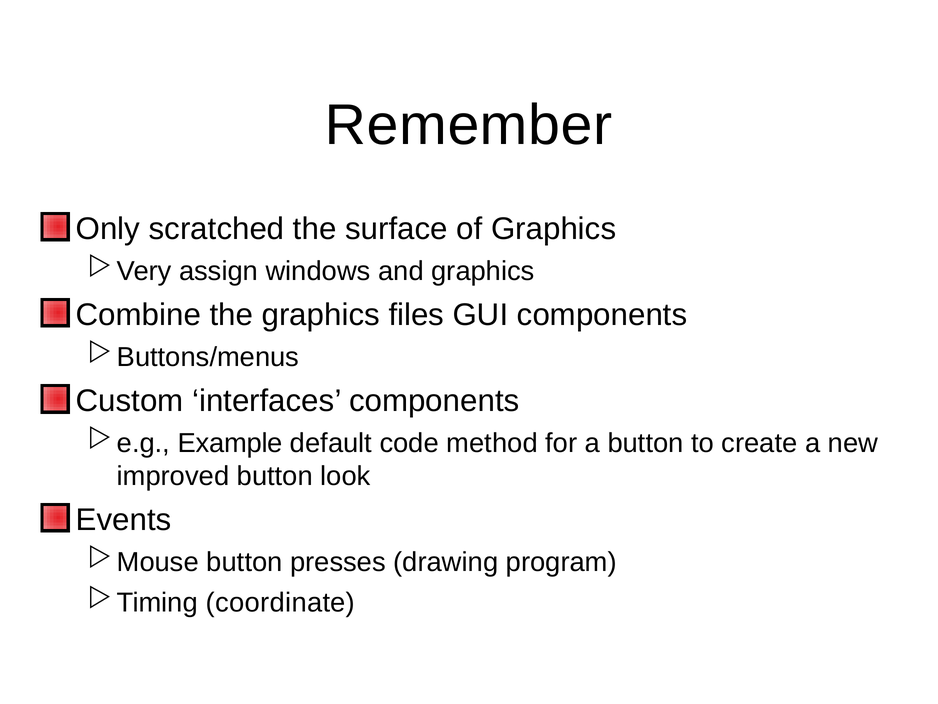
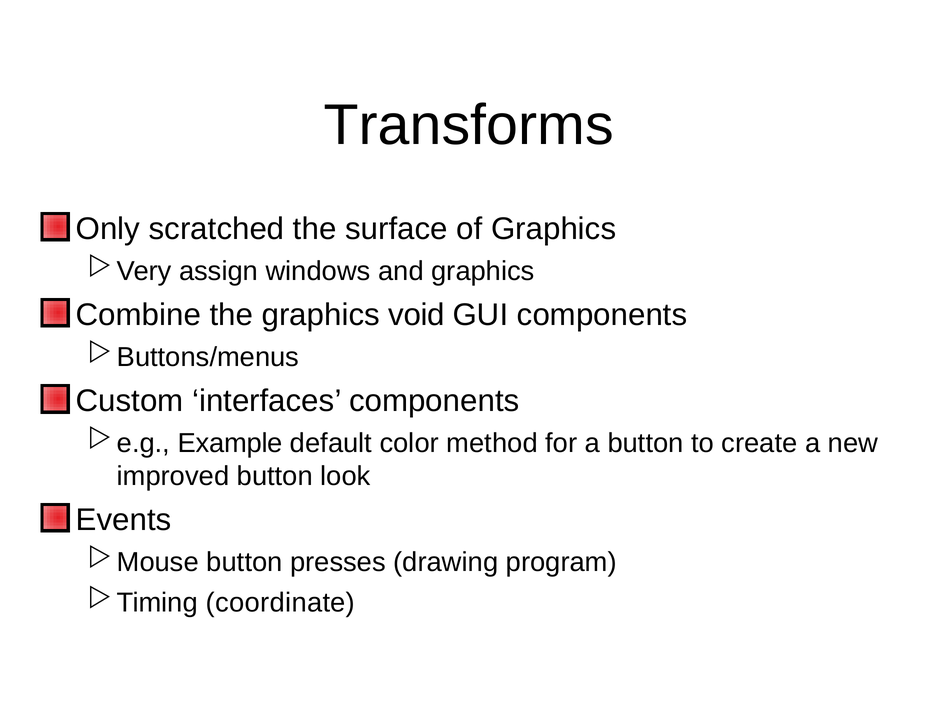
Remember: Remember -> Transforms (469, 125)
files: files -> void (416, 315)
code: code -> color (409, 443)
